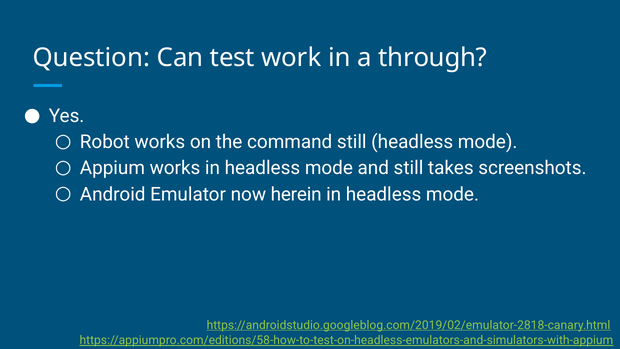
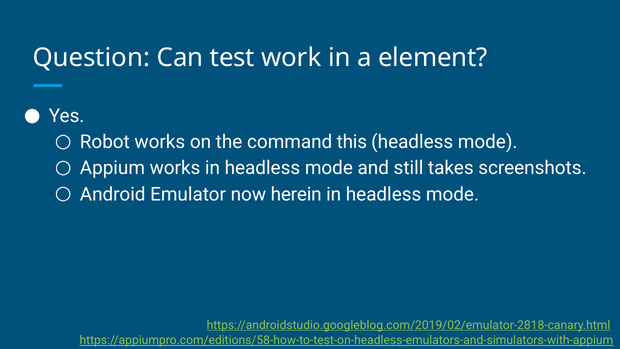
through: through -> element (433, 58)
command still: still -> this (352, 142)
